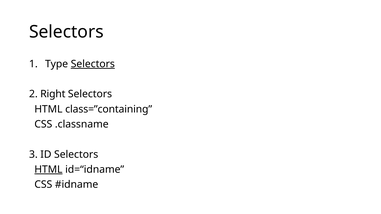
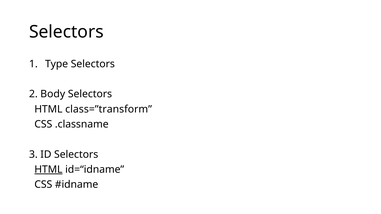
Selectors underline: present -> none (93, 64)
Right: Right -> Body (53, 94)
class=”containing: class=”containing -> class=”transform (109, 109)
